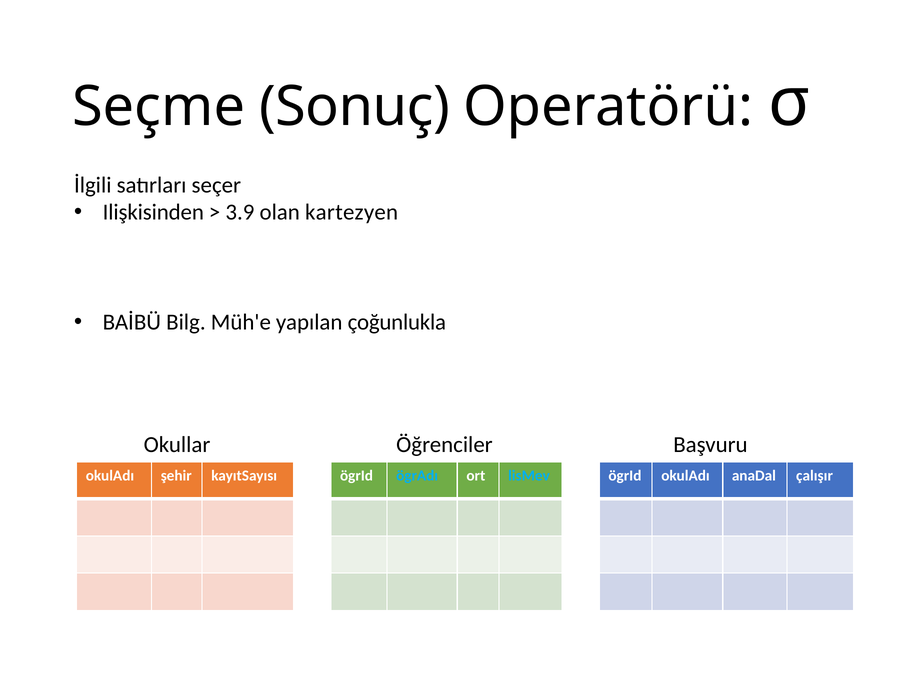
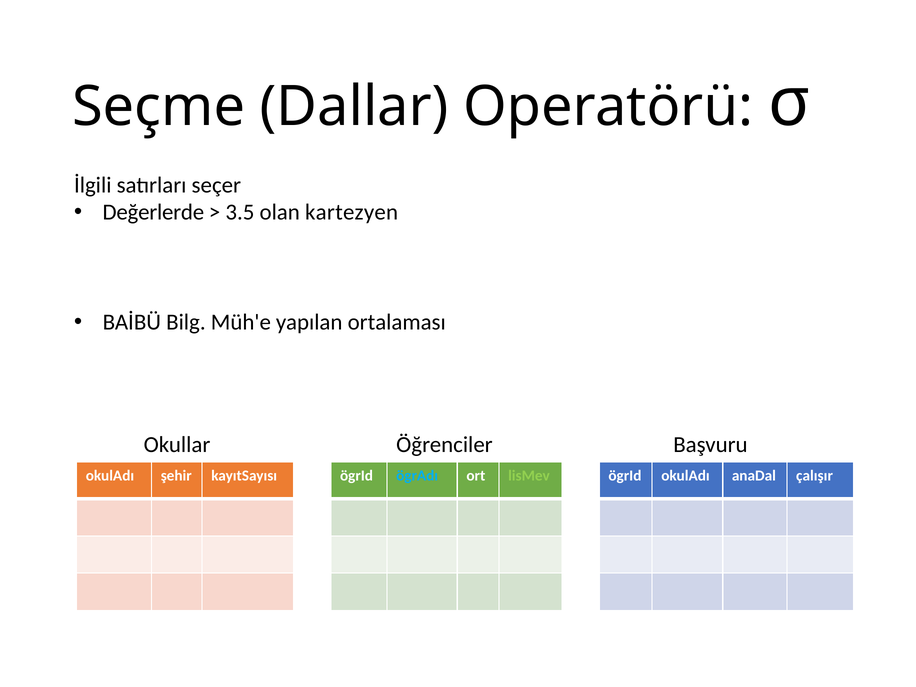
Sonuç: Sonuç -> Dallar (354, 107)
Ilişkisinden: Ilişkisinden -> Değerlerde (153, 212)
3.9: 3.9 -> 3.5 (240, 212)
çoğunlukla: çoğunlukla -> ortalaması (397, 322)
lisMev colour: light blue -> light green (529, 476)
